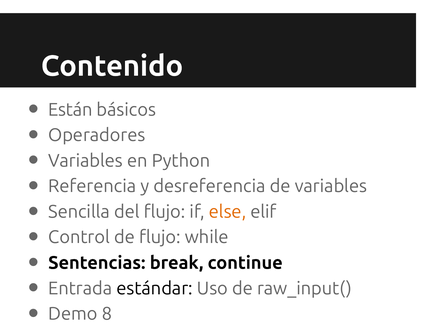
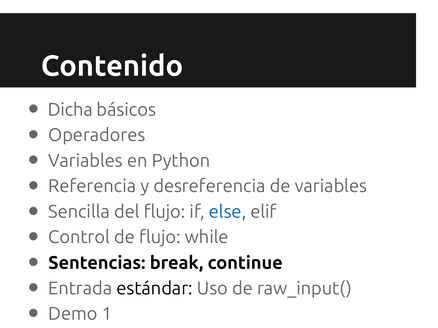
Están: Están -> Dicha (70, 110)
else colour: orange -> blue (228, 212)
8: 8 -> 1 (107, 314)
